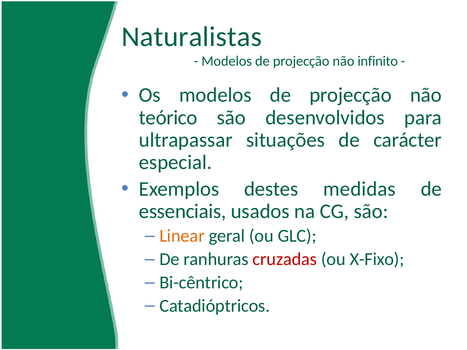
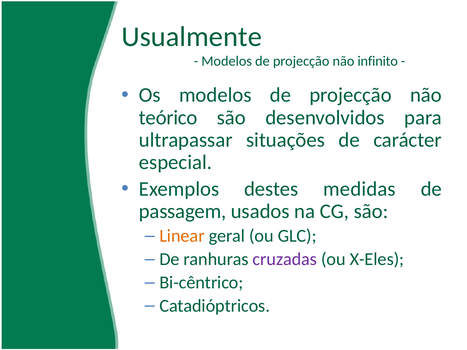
Naturalistas: Naturalistas -> Usualmente (192, 37)
essenciais: essenciais -> passagem (183, 211)
cruzadas colour: red -> purple (285, 259)
X-Fixo: X-Fixo -> X-Eles (377, 259)
